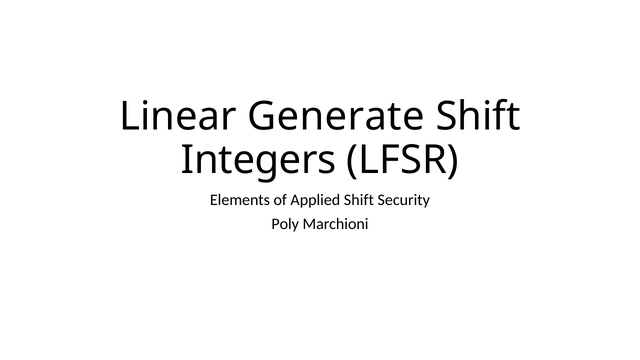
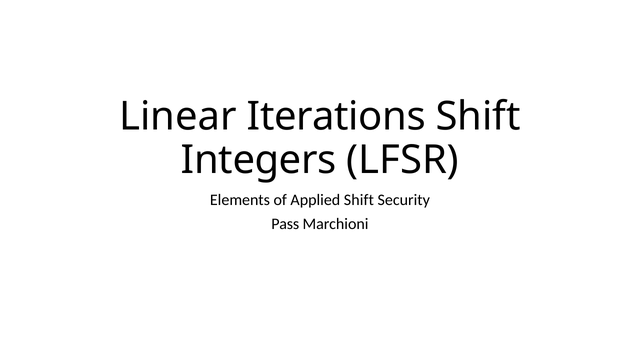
Generate: Generate -> Iterations (336, 117)
Poly: Poly -> Pass (285, 224)
